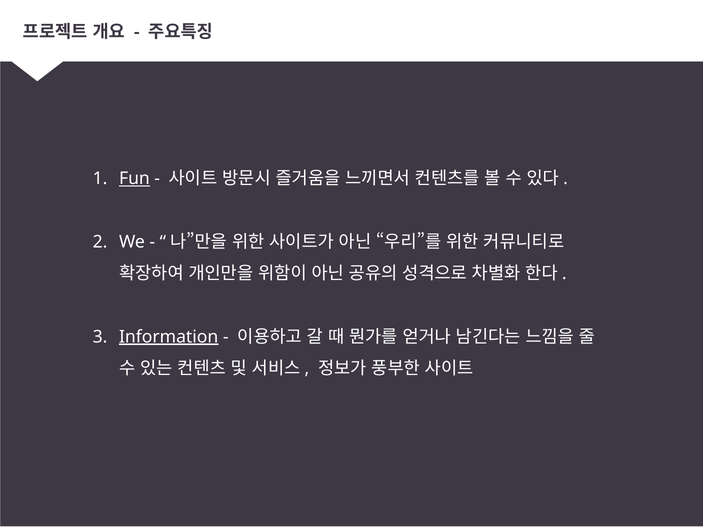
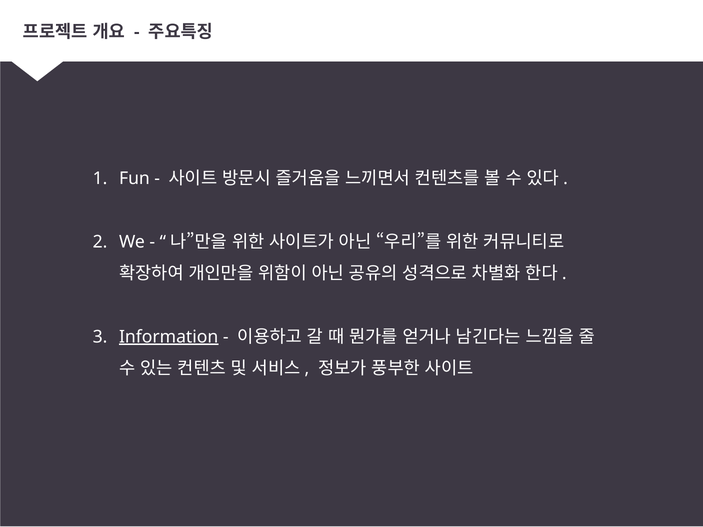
Fun underline: present -> none (134, 179)
